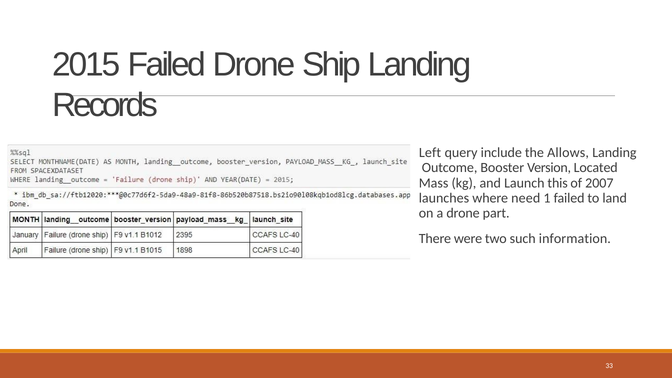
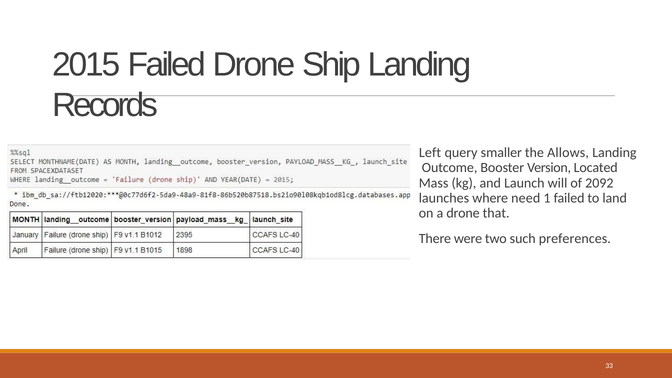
include: include -> smaller (501, 153)
this: this -> will (558, 183)
2007: 2007 -> 2092 (599, 183)
part: part -> that (496, 213)
information: information -> preferences (575, 239)
